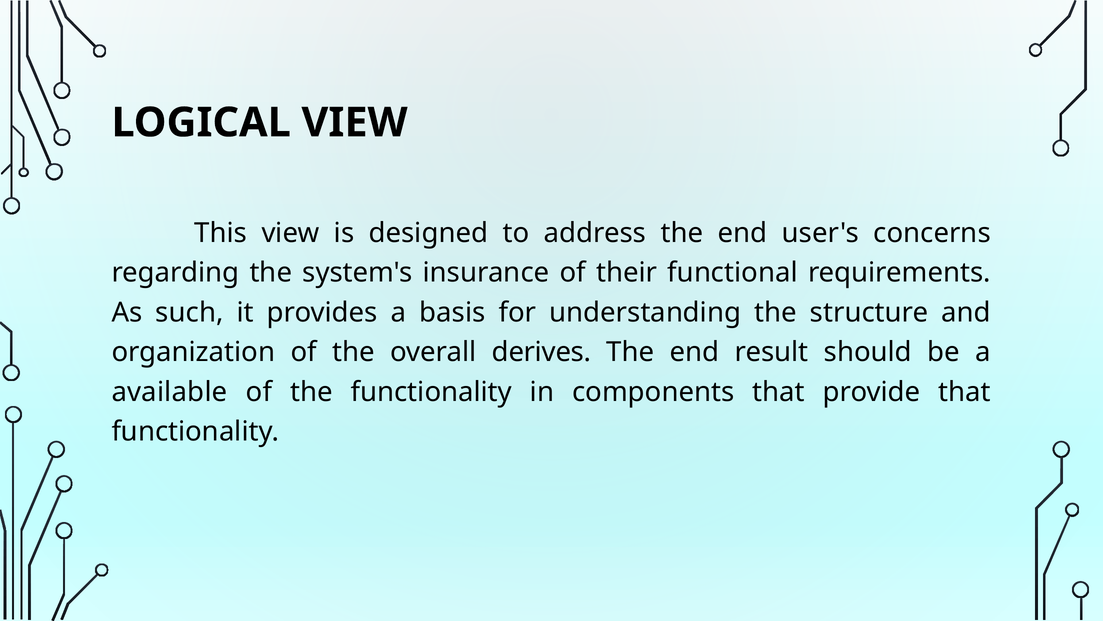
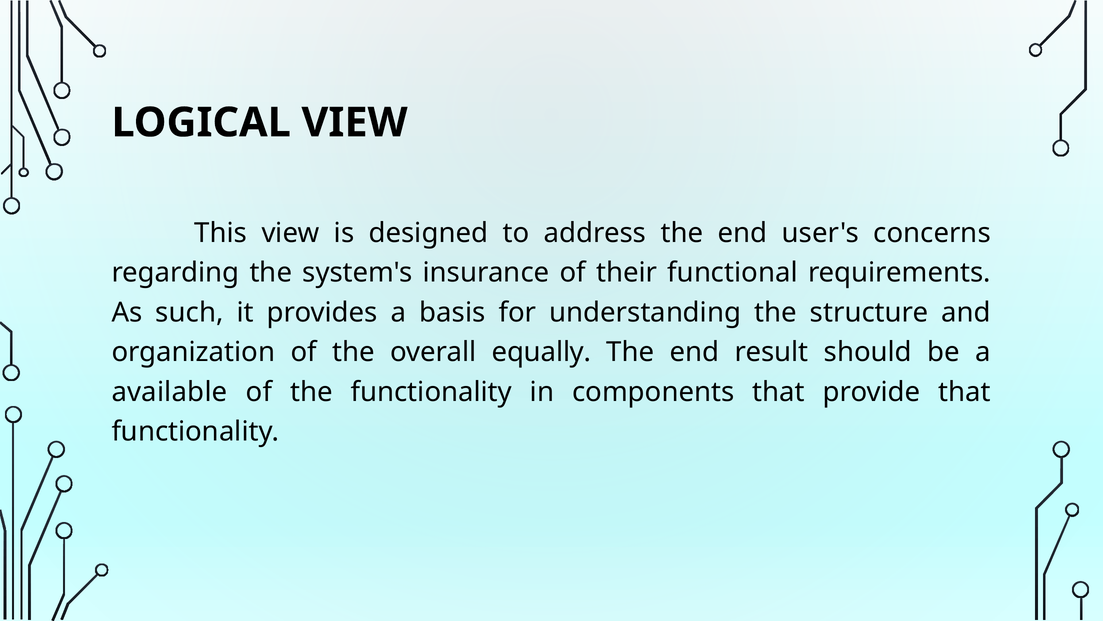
derives: derives -> equally (542, 352)
